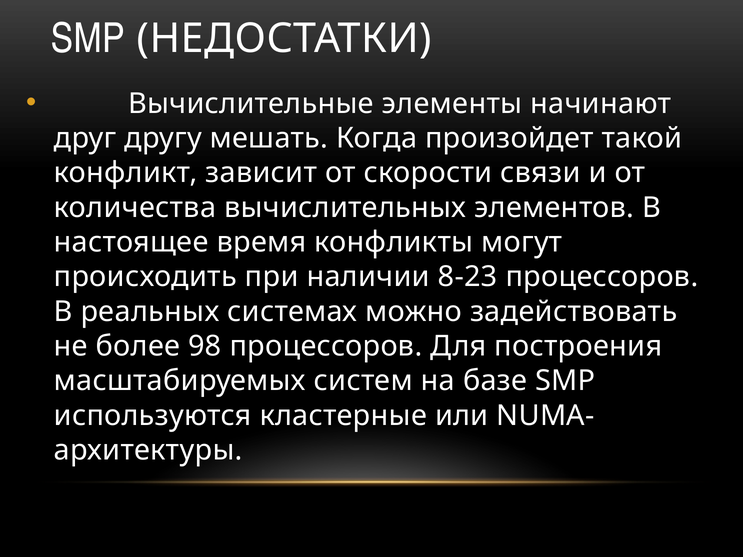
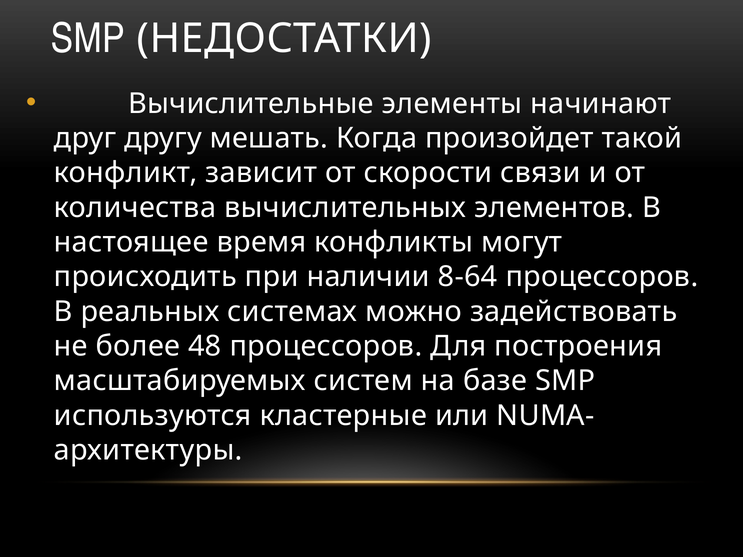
8-23: 8-23 -> 8-64 (468, 277)
98: 98 -> 48 (205, 346)
